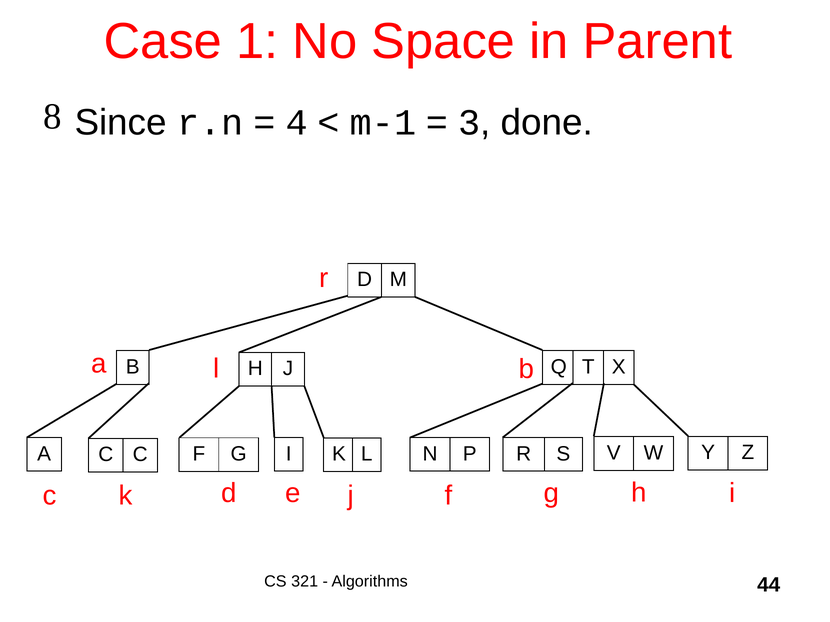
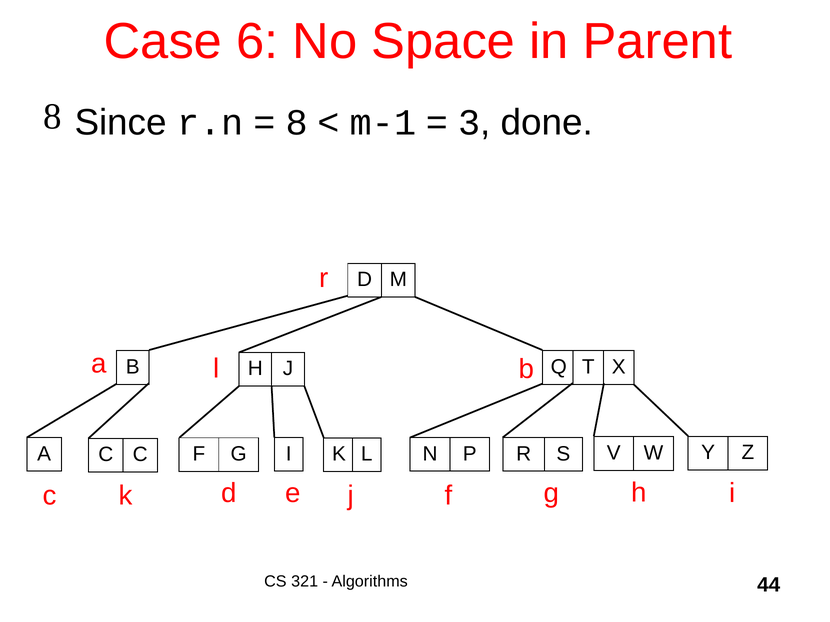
1: 1 -> 6 (257, 42)
4: 4 -> 8 (297, 123)
